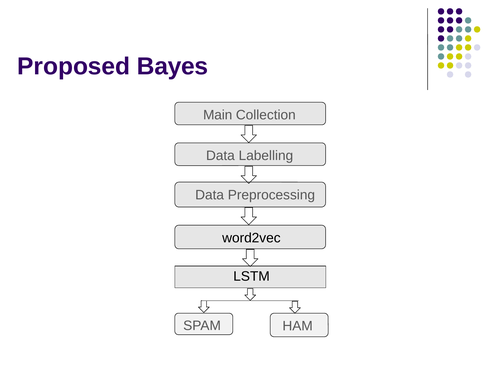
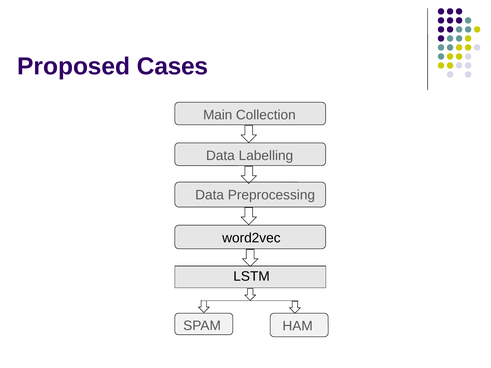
Bayes: Bayes -> Cases (173, 66)
